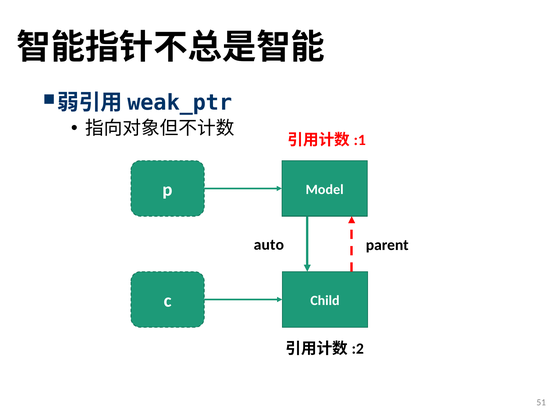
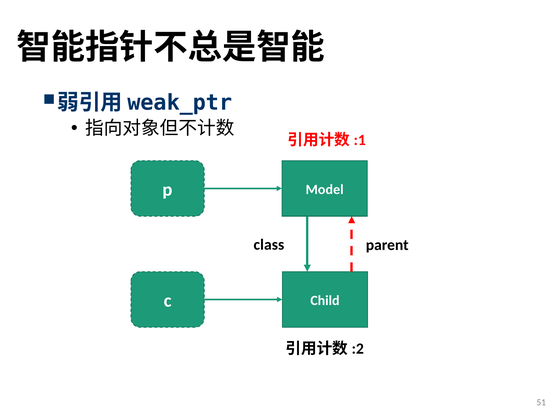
auto: auto -> class (269, 245)
